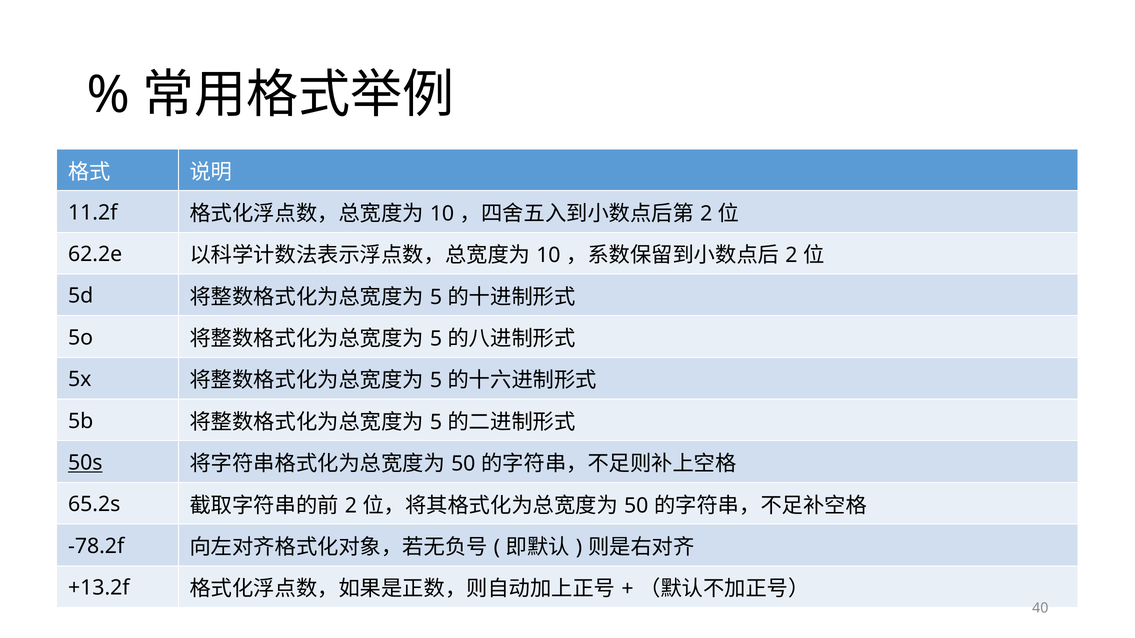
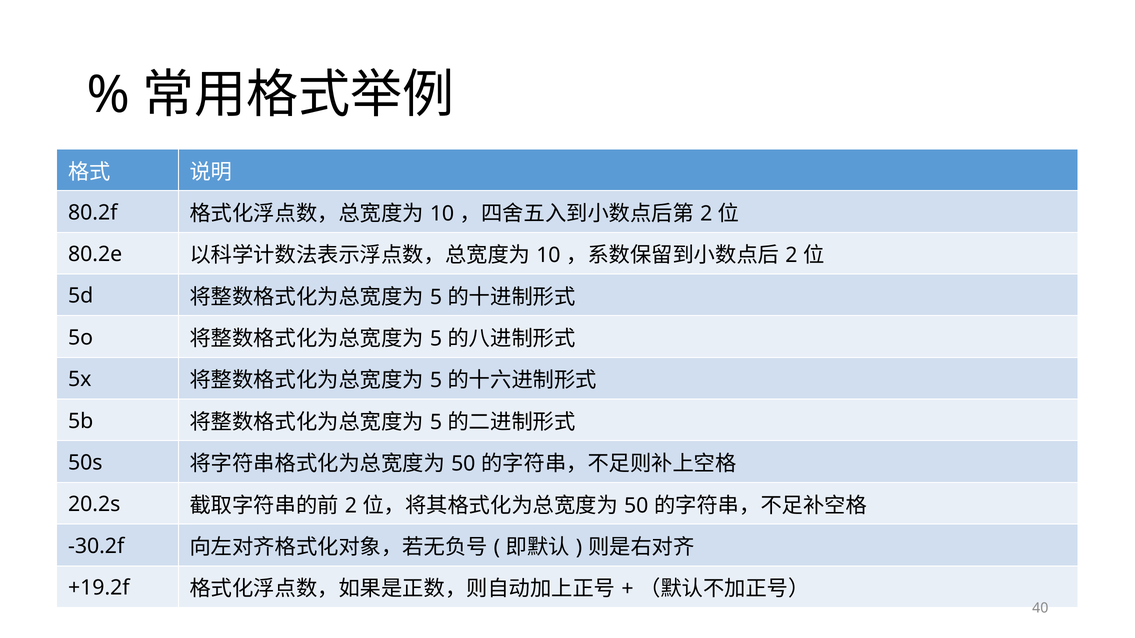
11.2f: 11.2f -> 80.2f (93, 213)
62.2e: 62.2e -> 80.2e (95, 254)
50s underline: present -> none (85, 463)
65.2s: 65.2s -> 20.2s (94, 505)
-78.2f: -78.2f -> -30.2f (96, 547)
+13.2f: +13.2f -> +19.2f (99, 588)
